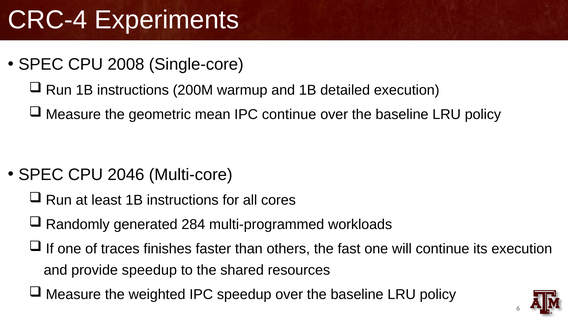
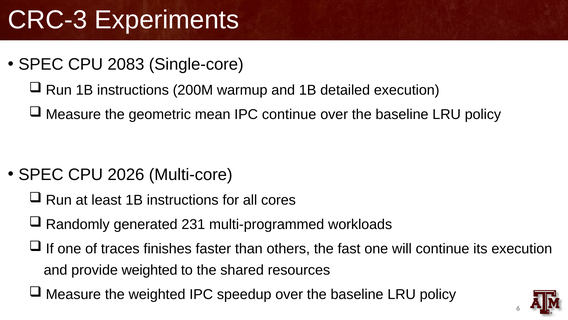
CRC-4: CRC-4 -> CRC-3 (48, 20)
2008: 2008 -> 2083 (126, 64)
2046: 2046 -> 2026 (126, 174)
284: 284 -> 231 (193, 224)
provide speedup: speedup -> weighted (150, 270)
